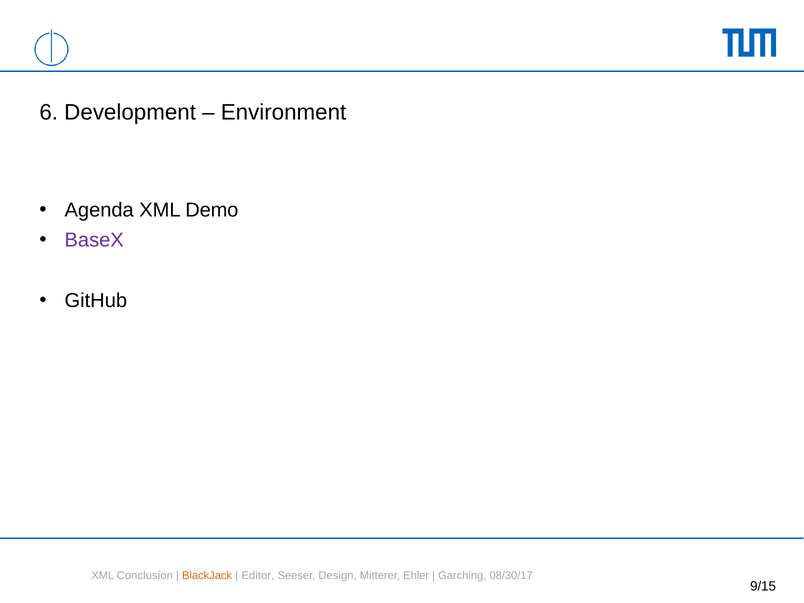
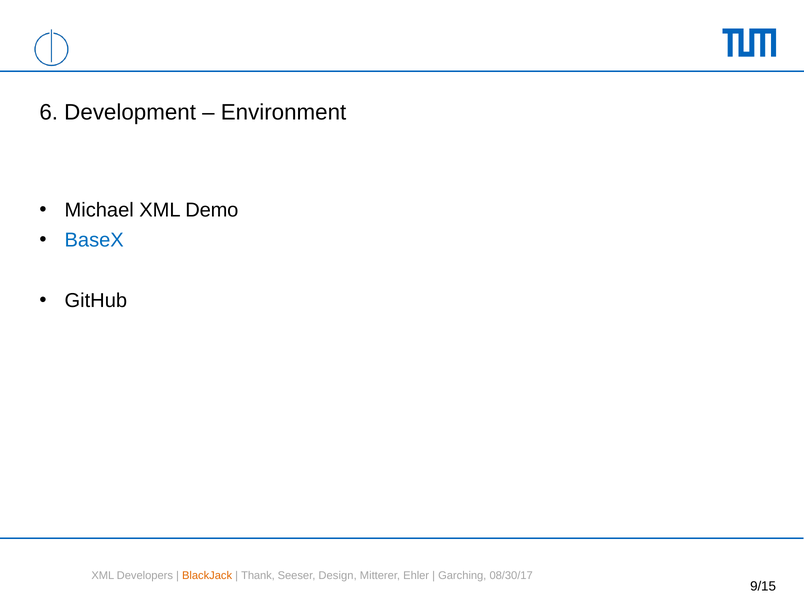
Agenda: Agenda -> Michael (99, 210)
BaseX colour: purple -> blue (94, 240)
Conclusion: Conclusion -> Developers (145, 576)
Editor: Editor -> Thank (258, 576)
